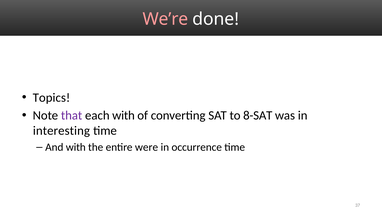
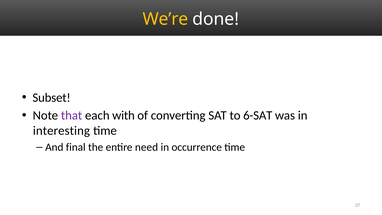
We’re colour: pink -> yellow (165, 19)
Topics: Topics -> Subset (52, 98)
8-SAT: 8-SAT -> 6-SAT (258, 115)
And with: with -> final (76, 147)
were: were -> need (146, 147)
